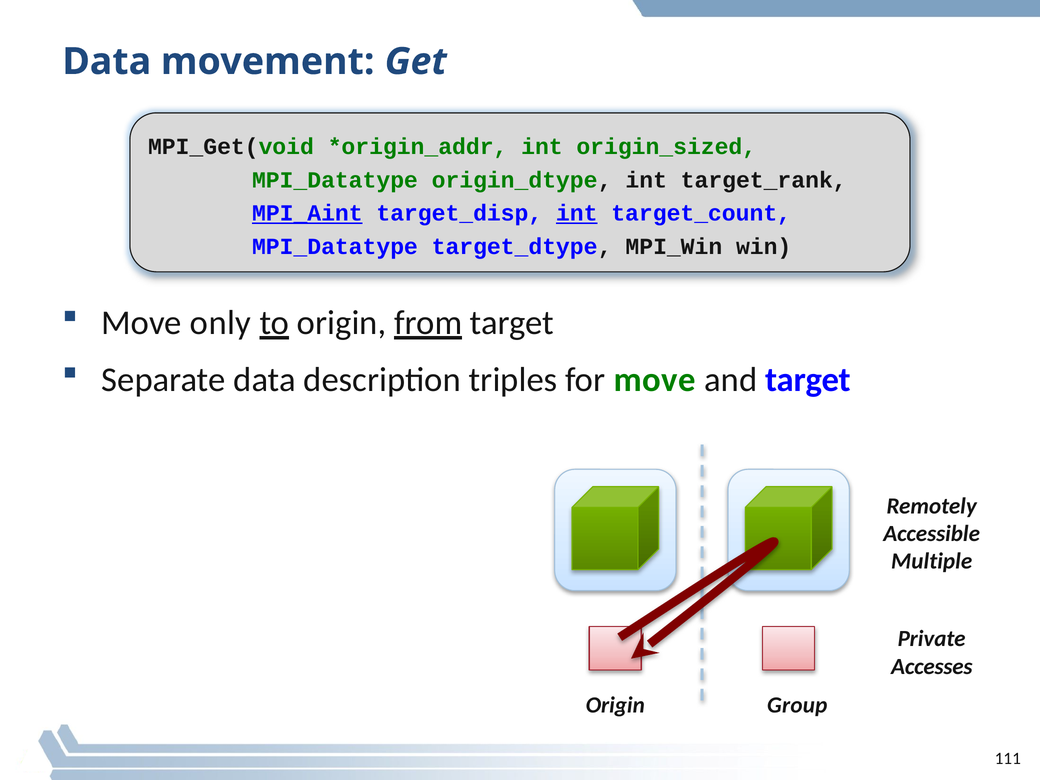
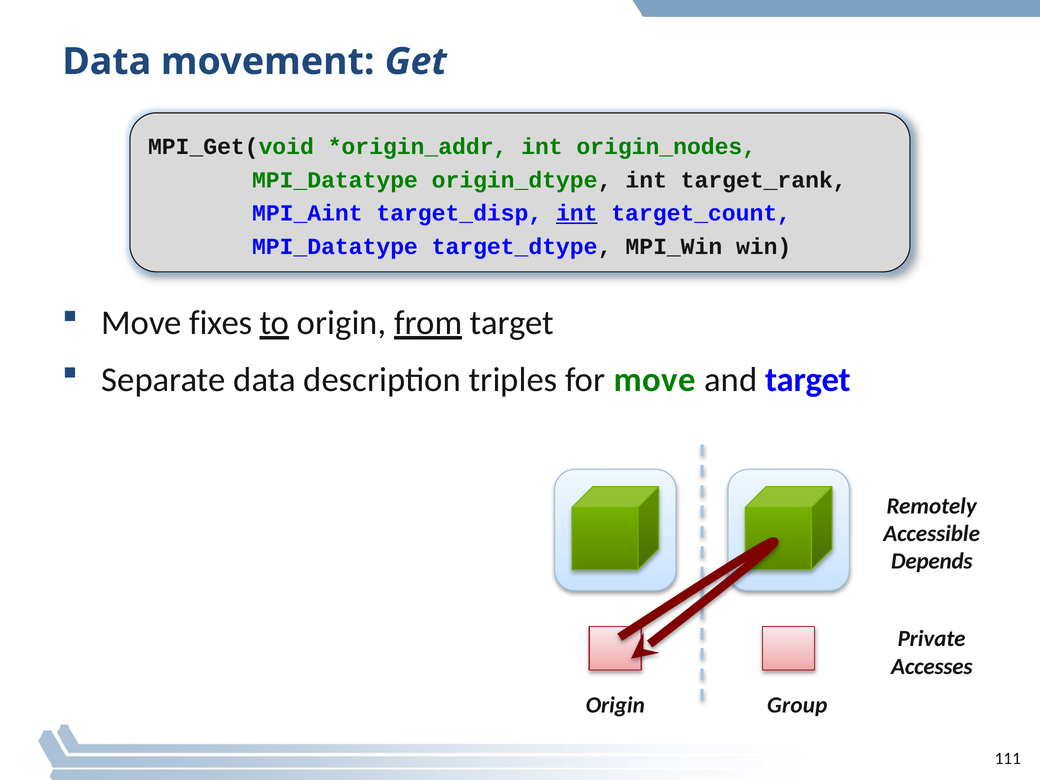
origin_sized: origin_sized -> origin_nodes (666, 147)
MPI_Aint underline: present -> none (307, 213)
only: only -> fixes (221, 323)
Multiple: Multiple -> Depends (932, 561)
